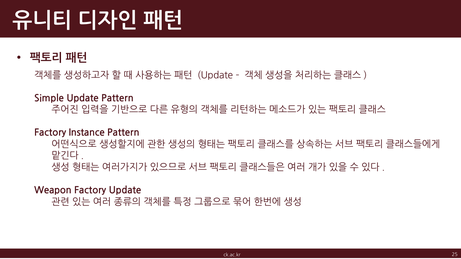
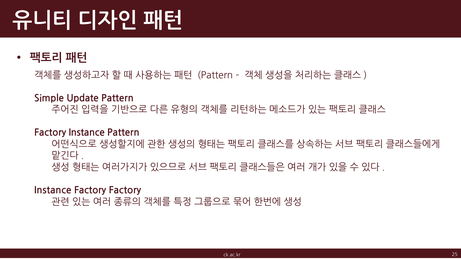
Update: Update -> Pattern (215, 75)
Weapon: Weapon -> Instance (53, 191)
Factory Update: Update -> Factory (125, 191)
